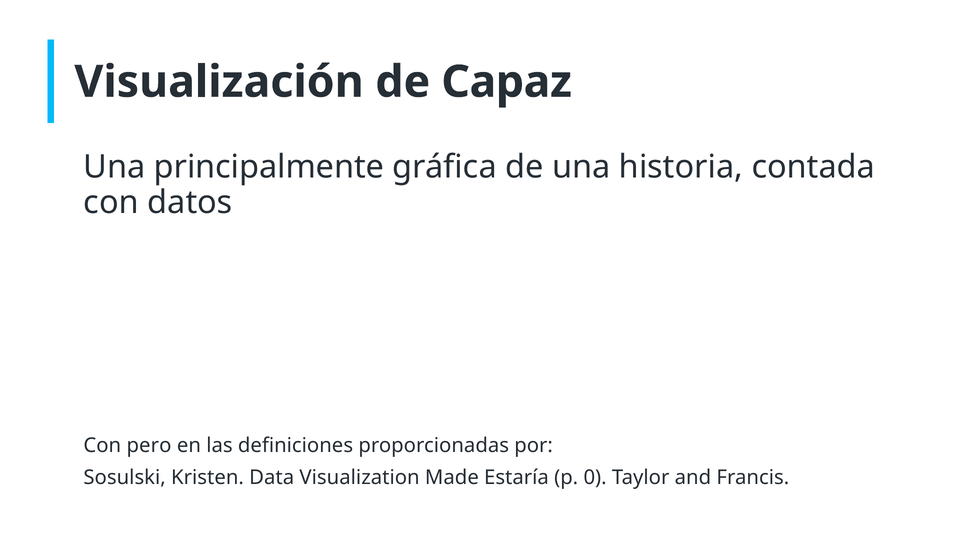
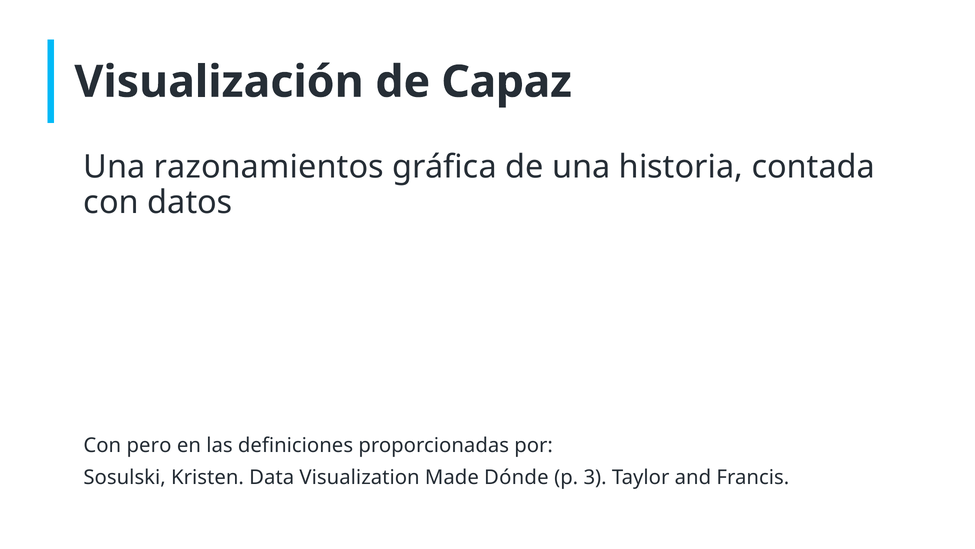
principalmente: principalmente -> razonamientos (269, 167)
Estaría: Estaría -> Dónde (516, 477)
0: 0 -> 3 (595, 477)
